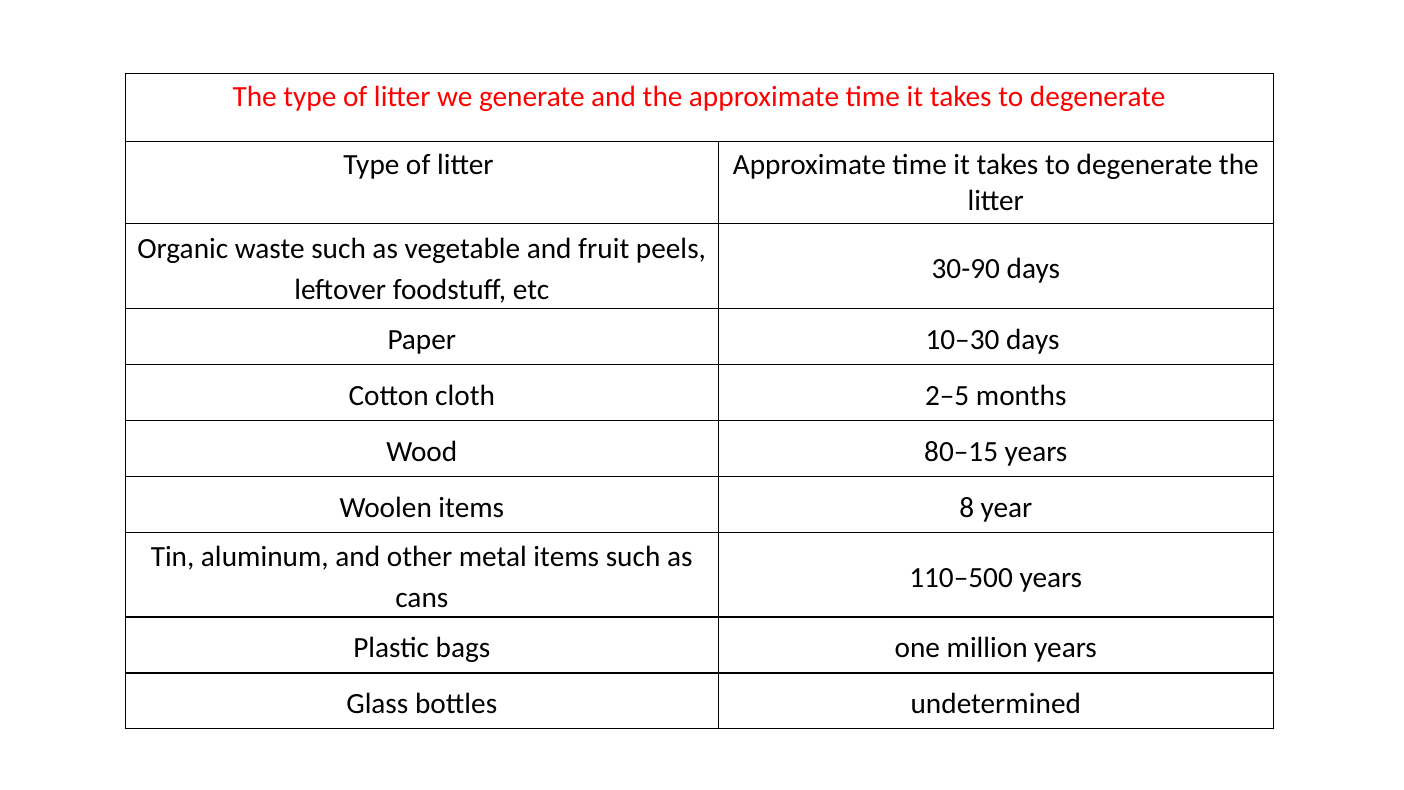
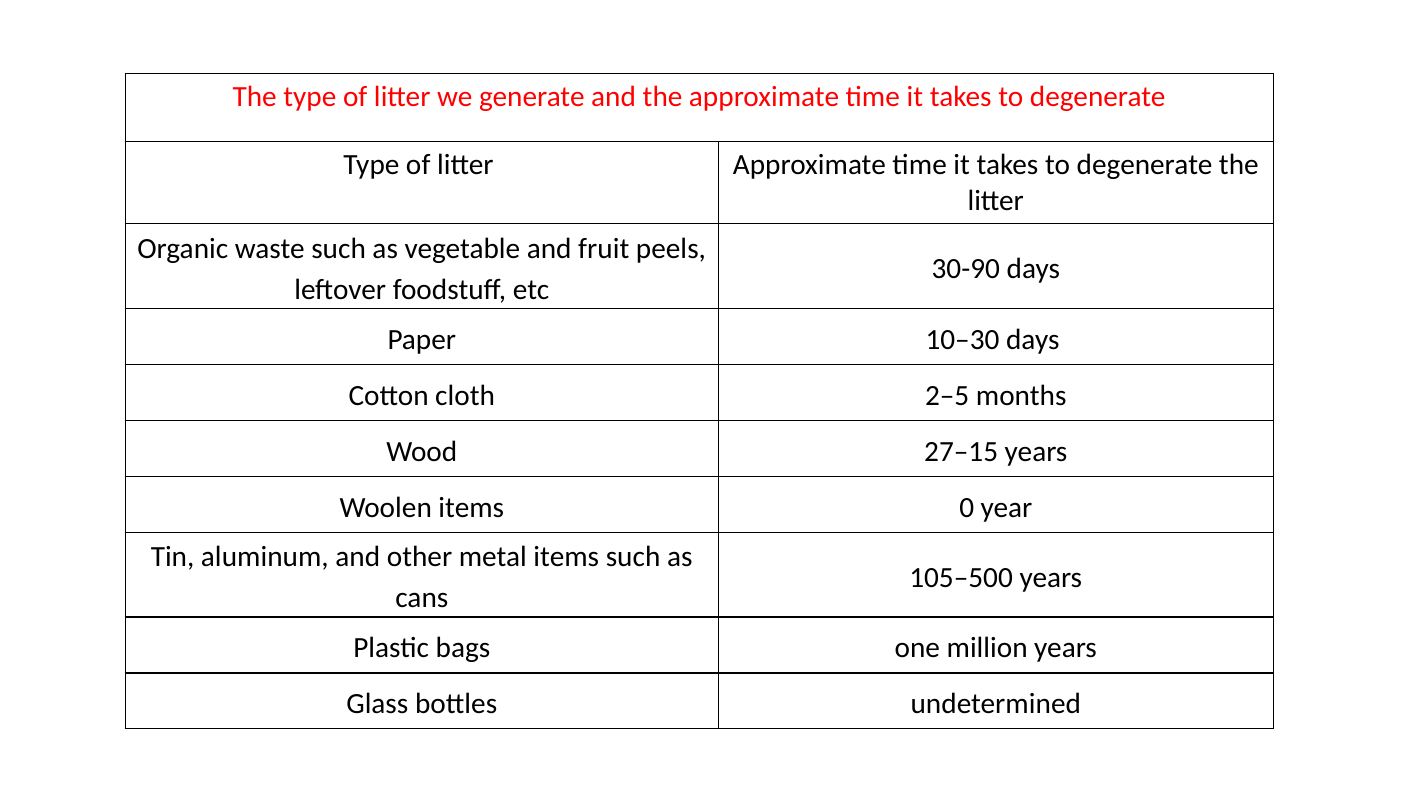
80–15: 80–15 -> 27–15 (961, 451)
8: 8 -> 0 (967, 507)
110–500: 110–500 -> 105–500 (961, 577)
